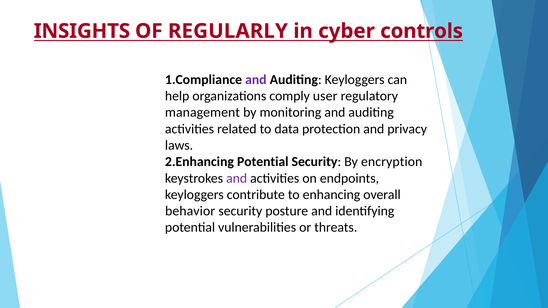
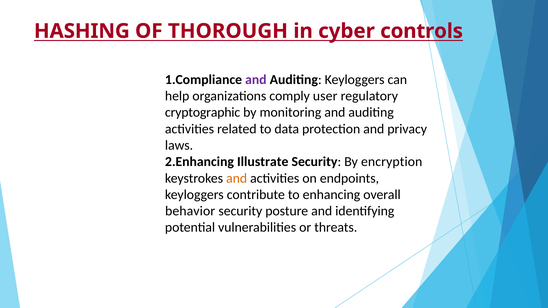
INSIGHTS: INSIGHTS -> HASHING (82, 31)
REGULARLY: REGULARLY -> THOROUGH (228, 31)
management: management -> cryptographic (203, 113)
Potential: Potential -> Illustrate (263, 162)
and colour: purple -> orange (237, 178)
